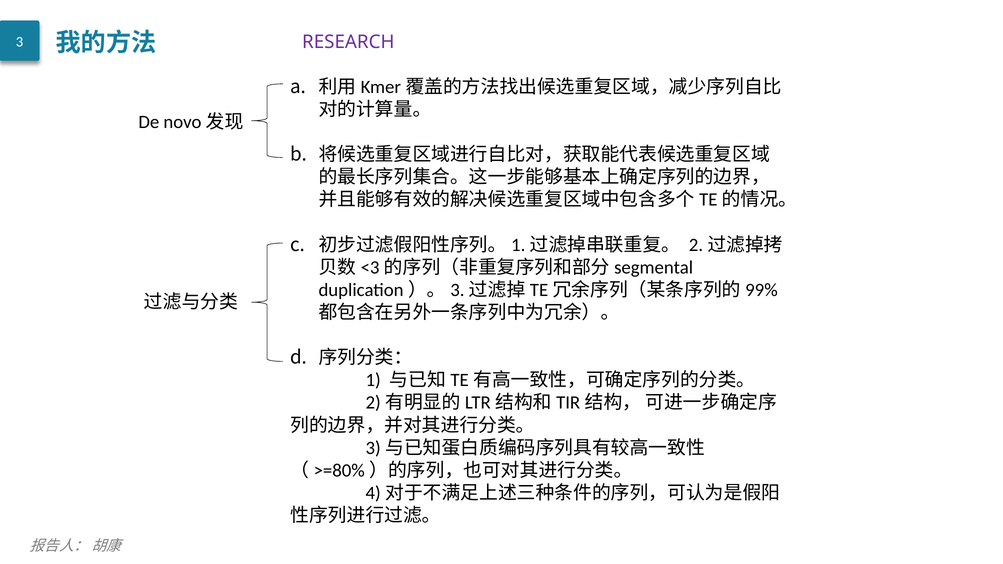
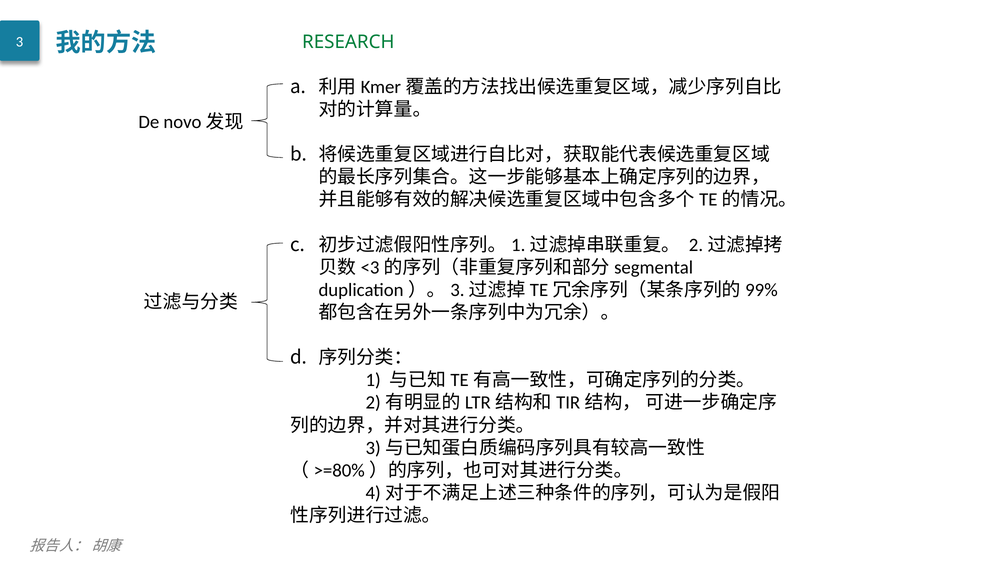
RESEARCH colour: purple -> green (348, 42)
